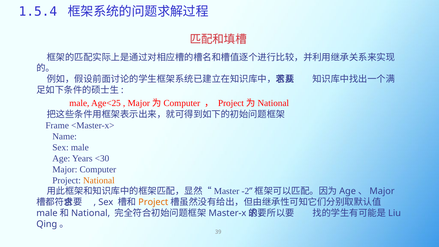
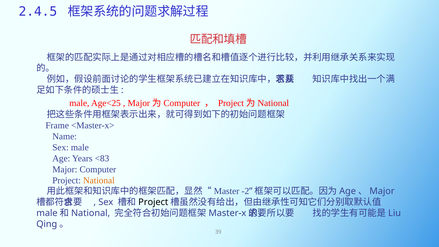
1.5.4: 1.5.4 -> 2.4.5 (38, 12)
<30: <30 -> <83 (102, 158)
Project colour: orange -> black (153, 202)
